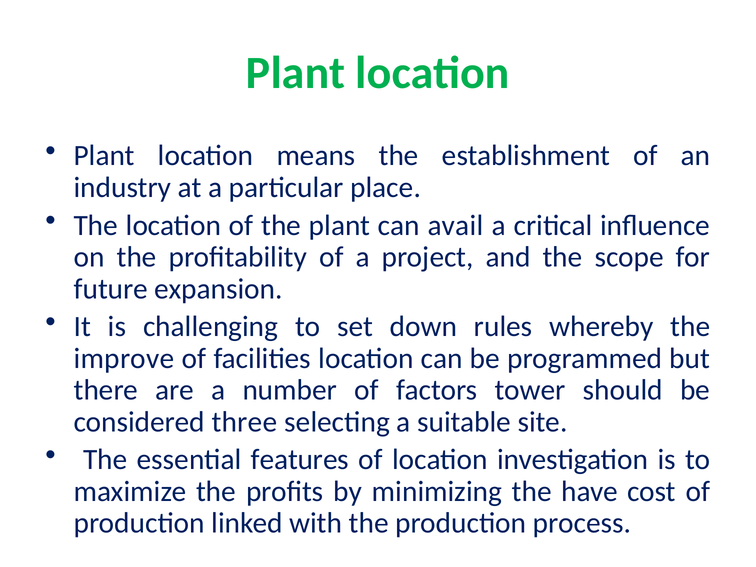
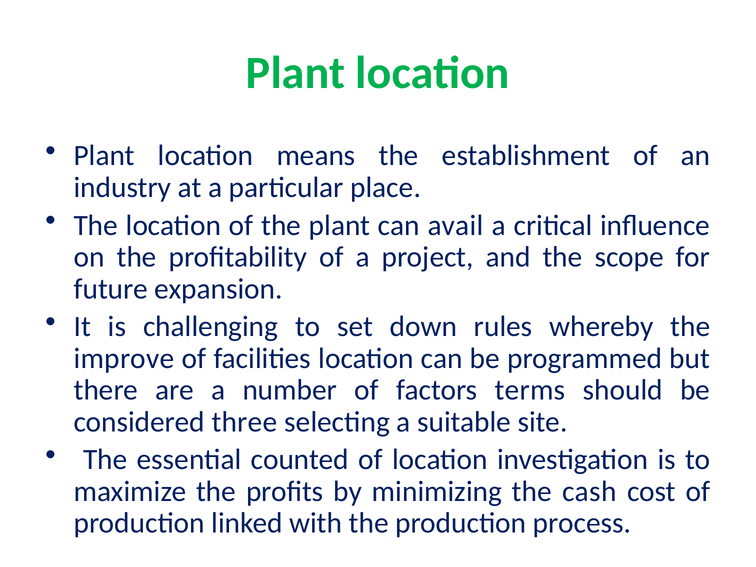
tower: tower -> terms (530, 390)
features: features -> counted (300, 460)
have: have -> cash (589, 491)
